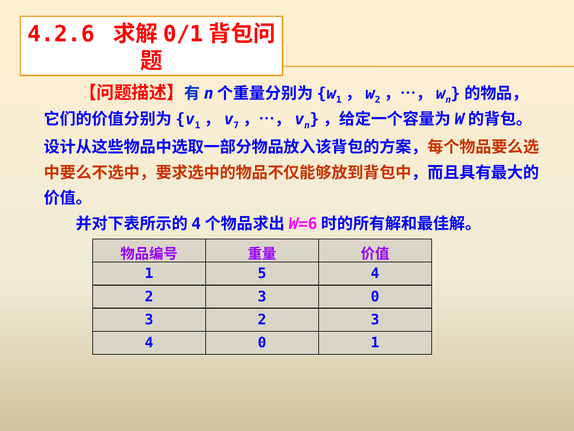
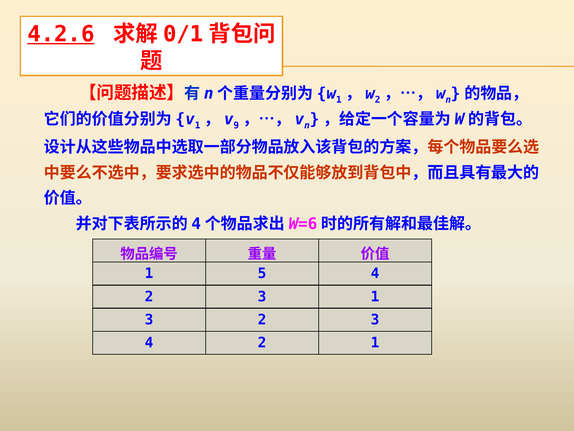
4.2.6 underline: none -> present (61, 34)
7: 7 -> 9 (236, 125)
3 0: 0 -> 1 (375, 296)
0: 0 -> 2 (262, 342)
